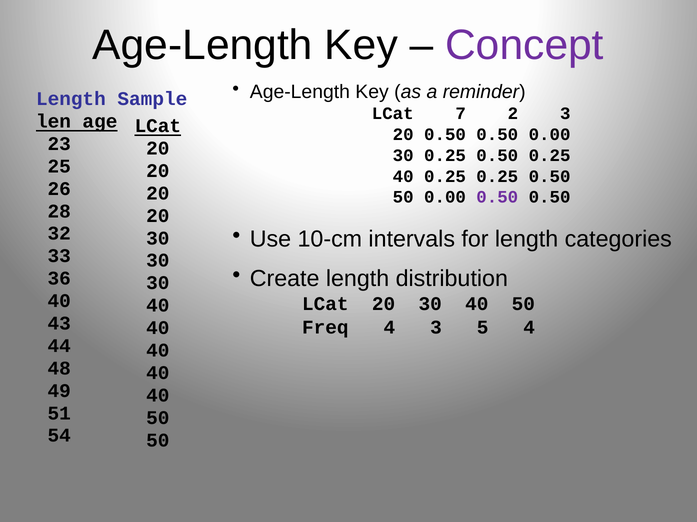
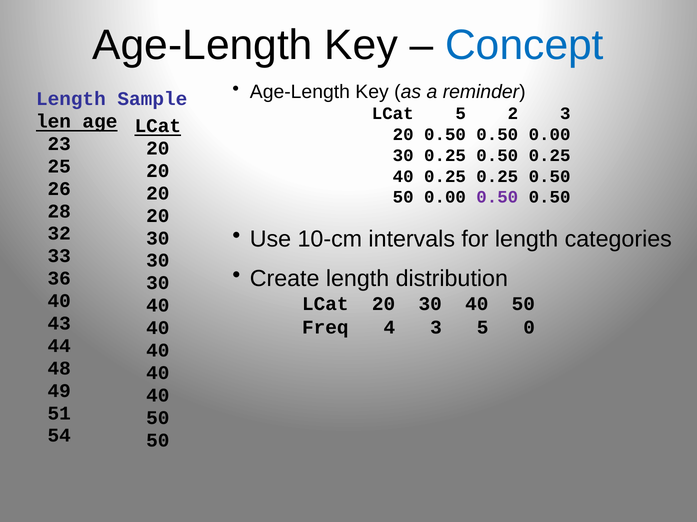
Concept colour: purple -> blue (524, 45)
LCat 7: 7 -> 5 (461, 114)
5 4: 4 -> 0 (529, 328)
